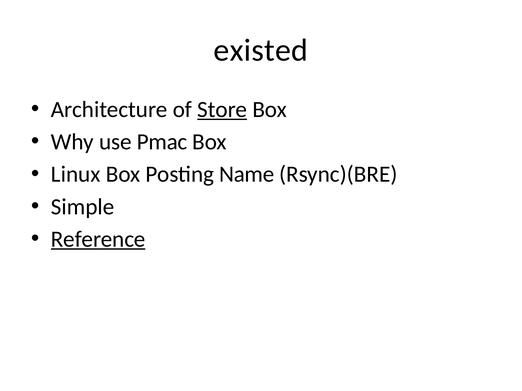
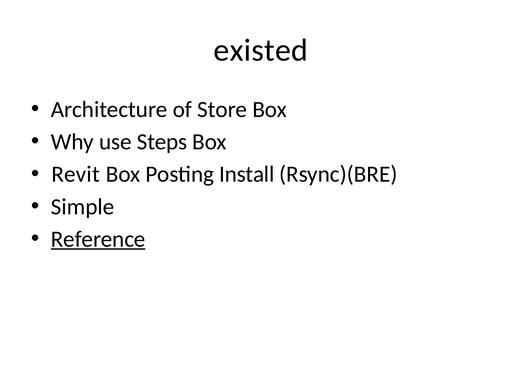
Store underline: present -> none (222, 110)
Pmac: Pmac -> Steps (162, 142)
Linux: Linux -> Revit (76, 174)
Name: Name -> Install (247, 174)
